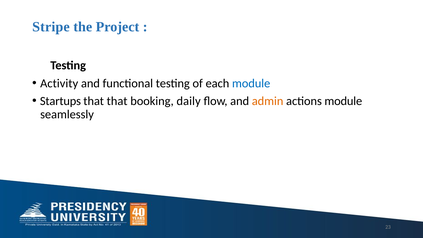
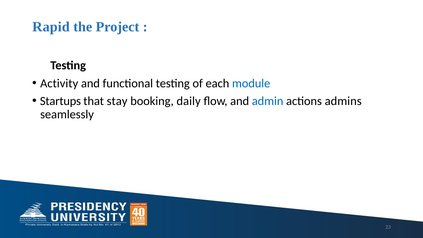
Stripe: Stripe -> Rapid (51, 27)
that that: that -> stay (117, 101)
admin colour: orange -> blue (268, 101)
actions module: module -> admins (343, 101)
